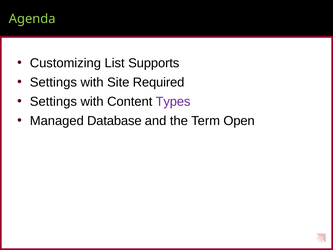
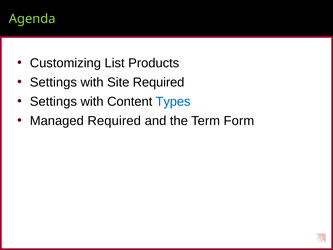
Supports: Supports -> Products (154, 63)
Types colour: purple -> blue (173, 101)
Managed Database: Database -> Required (114, 121)
Open: Open -> Form (239, 121)
